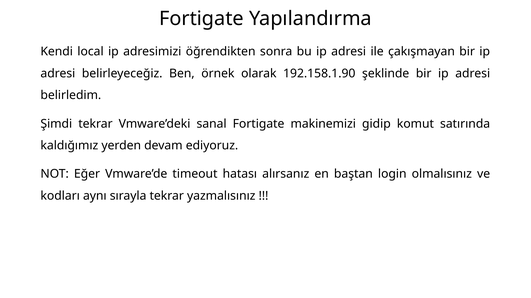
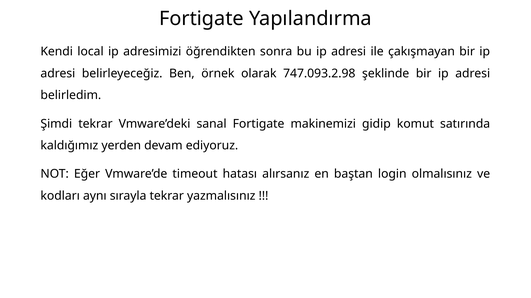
192.158.1.90: 192.158.1.90 -> 747.093.2.98 (319, 74)
